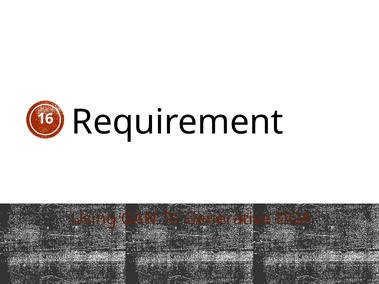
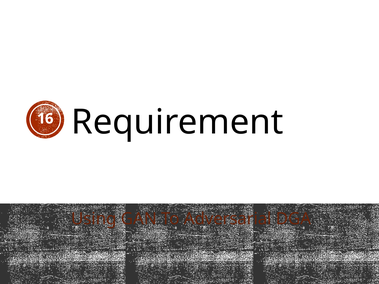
Generative: Generative -> Adversarial (228, 219)
